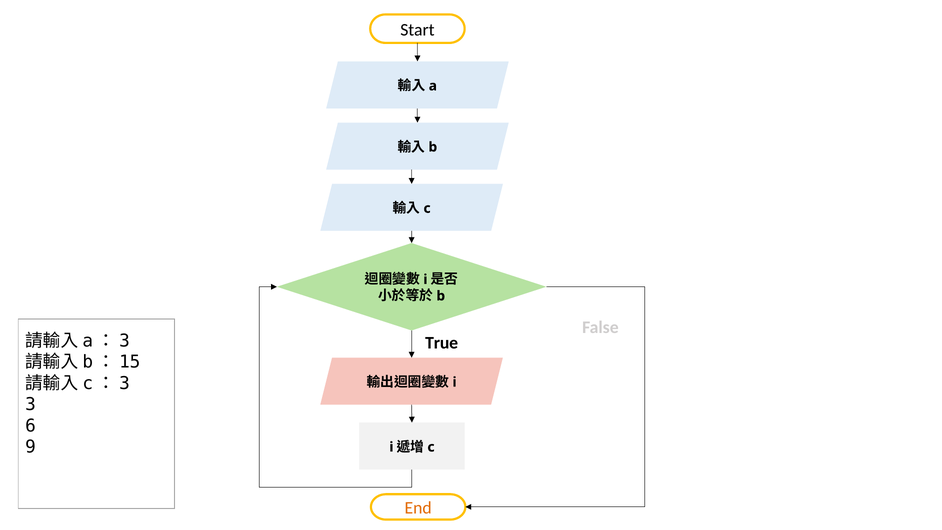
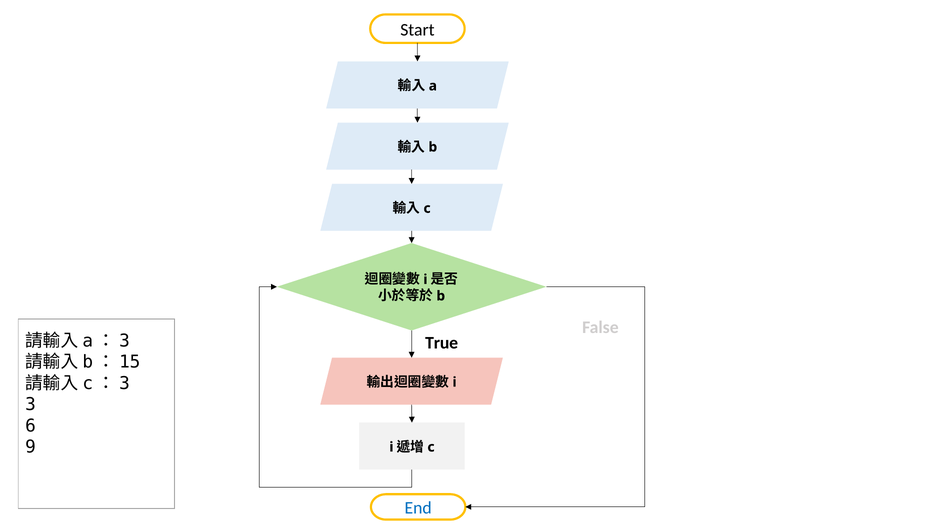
End colour: orange -> blue (418, 508)
